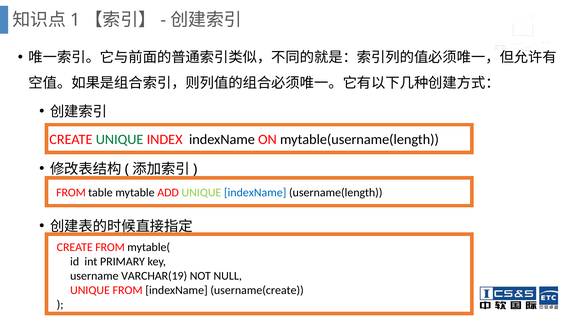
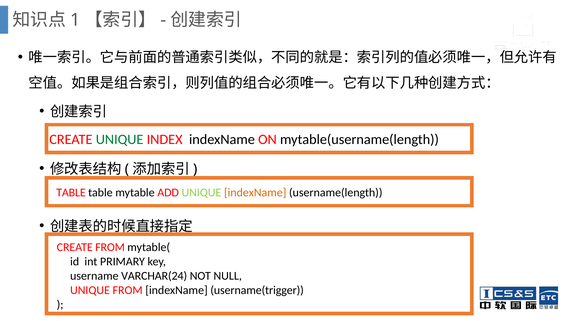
FROM: FROM -> TABLE (71, 193)
indexName colour: blue -> orange (255, 193)
VARCHAR(19: VARCHAR(19 -> VARCHAR(24 (154, 276)
username(create: username(create -> username(trigger (257, 290)
